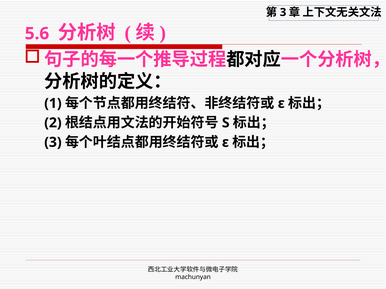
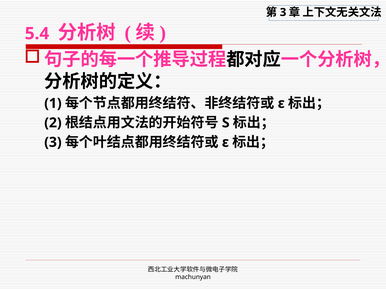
5.6: 5.6 -> 5.4 (37, 34)
